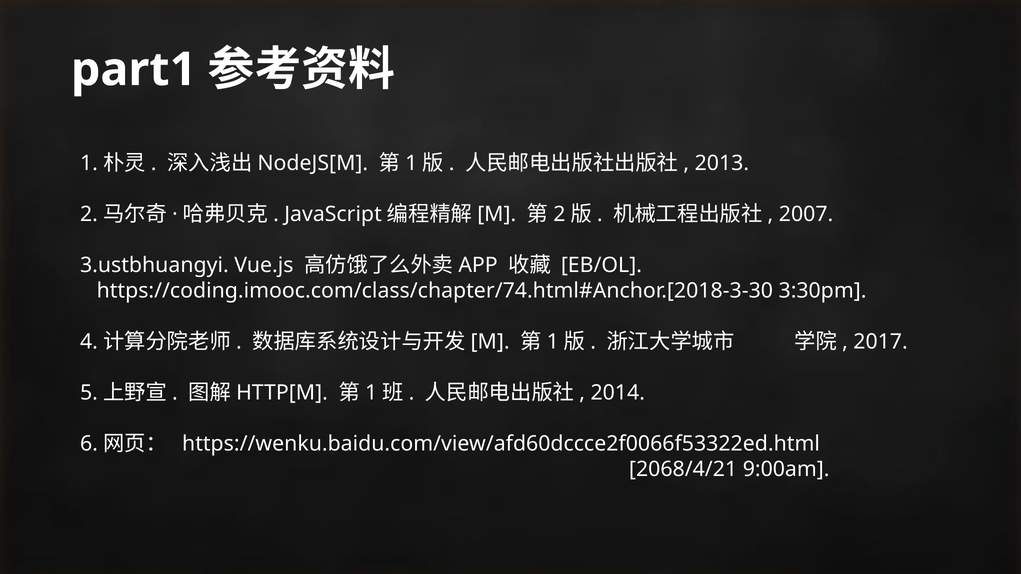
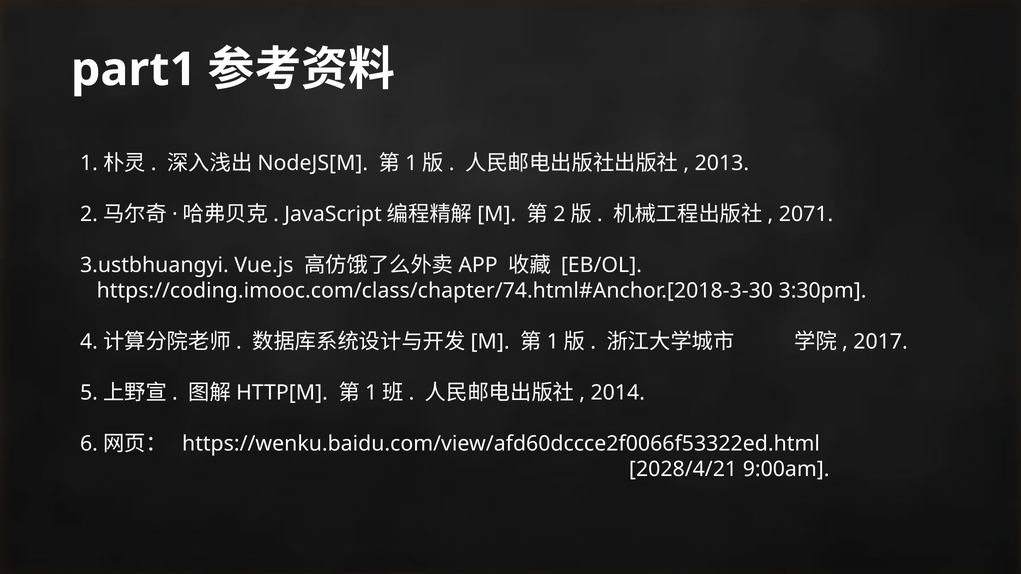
2007: 2007 -> 2071 (806, 214)
2068/4/21: 2068/4/21 -> 2028/4/21 (683, 470)
